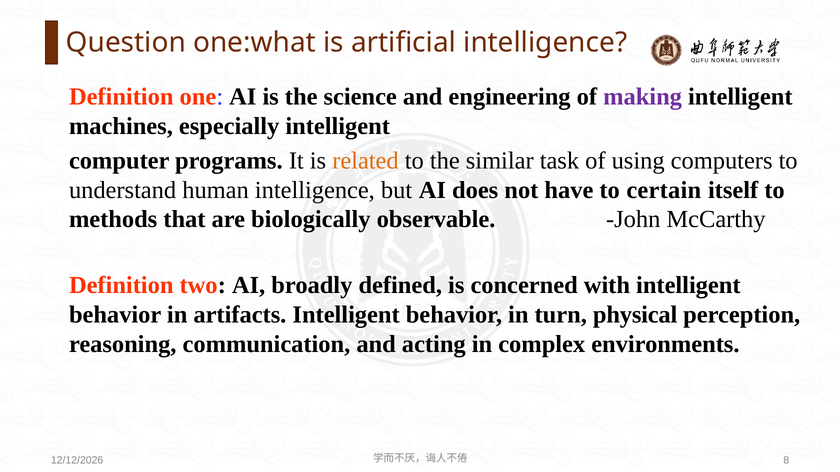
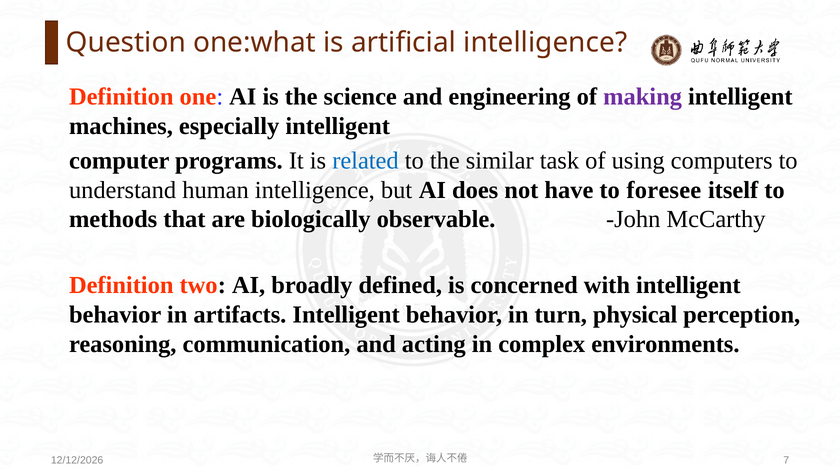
related colour: orange -> blue (365, 161)
certain: certain -> foresee (664, 190)
8: 8 -> 7 (786, 461)
